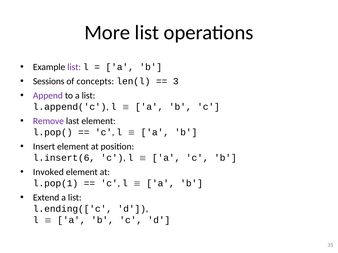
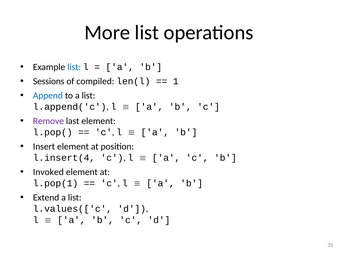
list colour: purple -> blue (74, 67)
concepts: concepts -> compiled (95, 81)
3: 3 -> 1 (176, 81)
Append colour: purple -> blue (48, 96)
l.insert(6: l.insert(6 -> l.insert(4 (64, 158)
l.ending(['c: l.ending(['c -> l.values(['c (72, 209)
